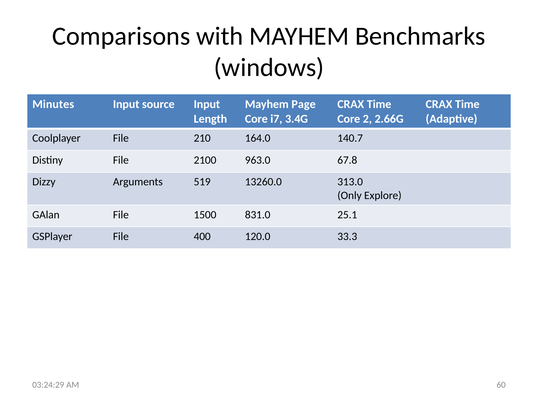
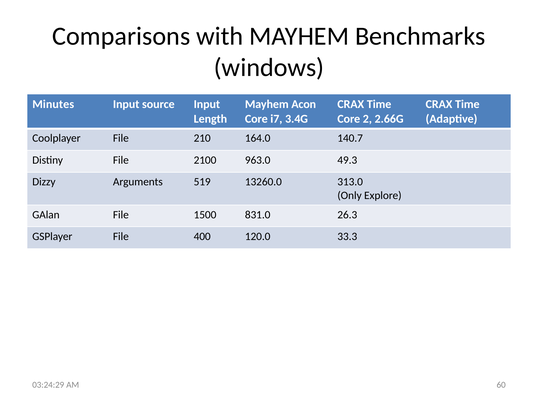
Page: Page -> Acon (304, 104)
67.8: 67.8 -> 49.3 (347, 160)
25.1: 25.1 -> 26.3 (347, 215)
